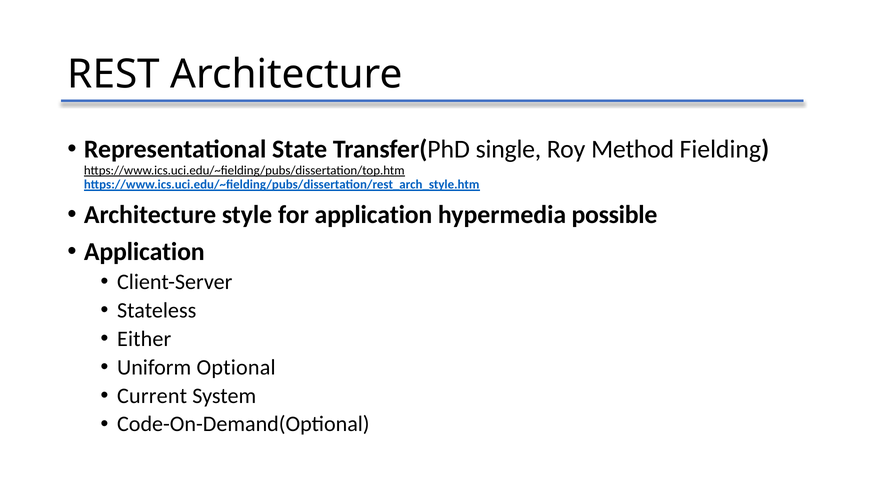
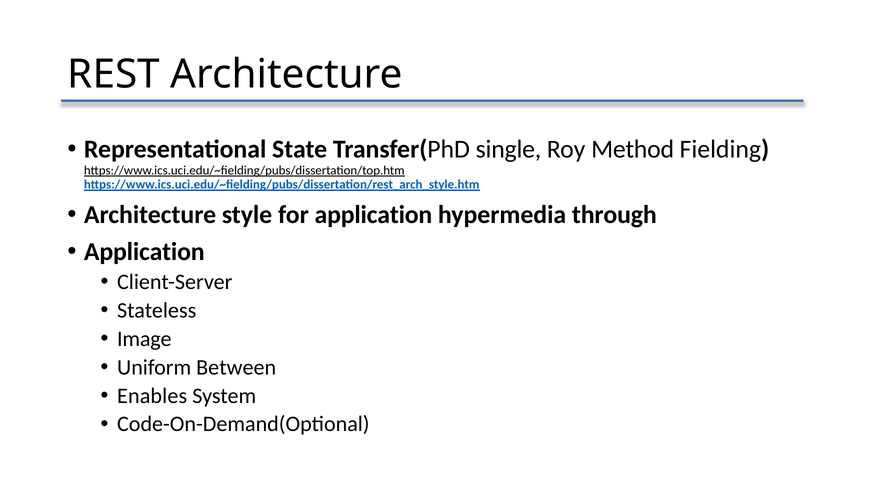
possible: possible -> through (614, 215)
Either: Either -> Image (144, 339)
Optional: Optional -> Between (236, 368)
Current: Current -> Enables (152, 396)
